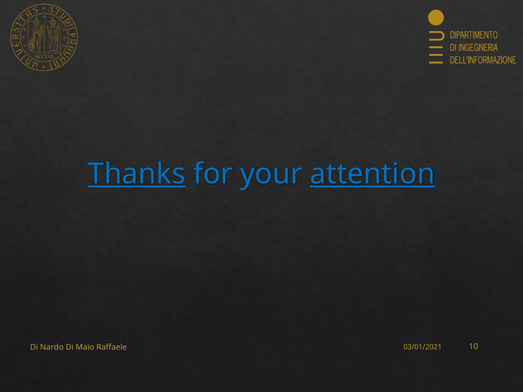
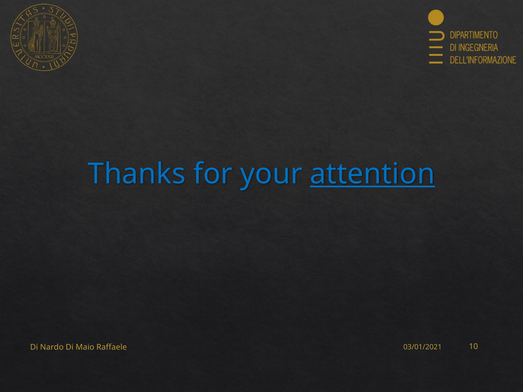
Thanks underline: present -> none (137, 174)
